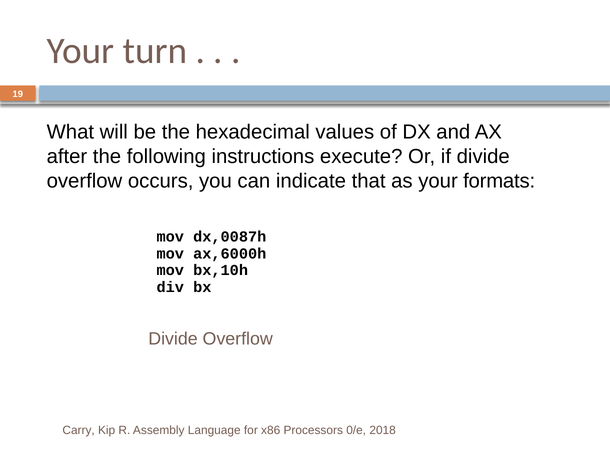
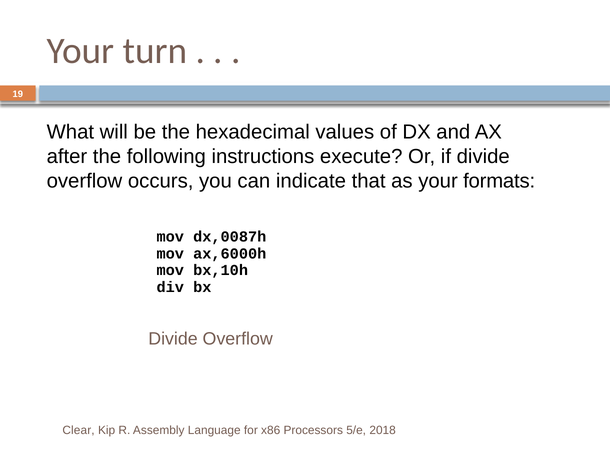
Carry: Carry -> Clear (79, 430)
0/e: 0/e -> 5/e (356, 430)
